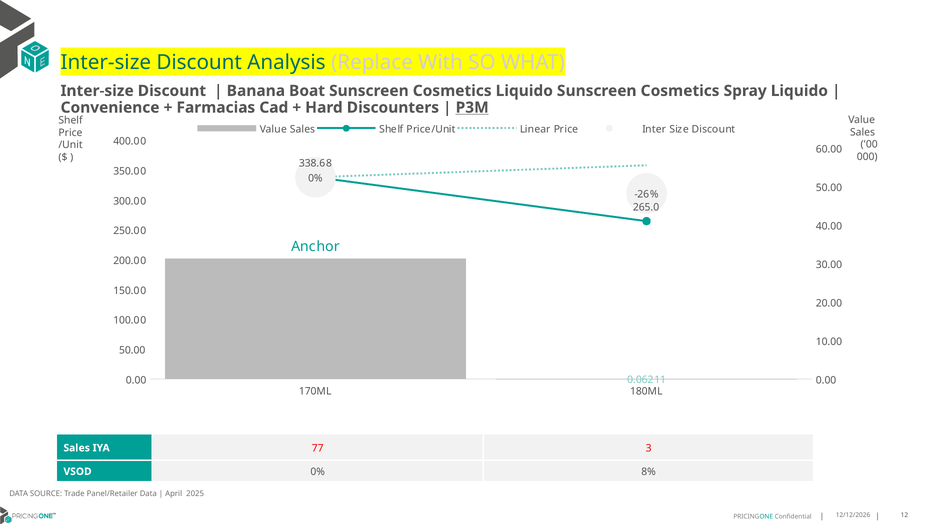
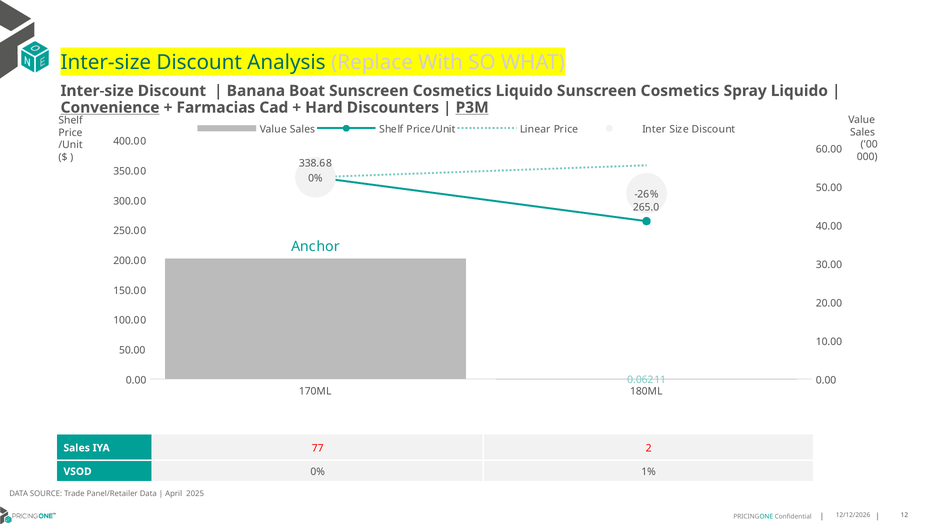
Convenience underline: none -> present (110, 108)
3: 3 -> 2 (649, 448)
8%: 8% -> 1% (649, 472)
